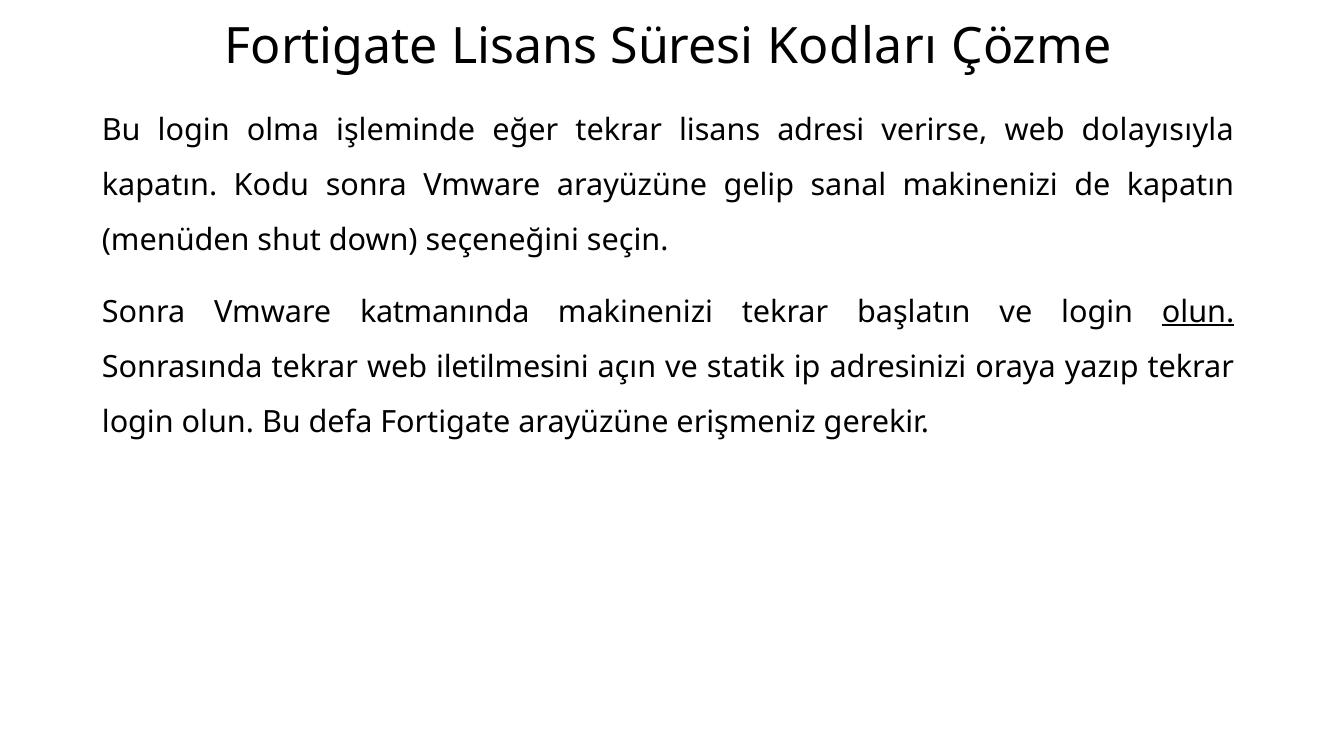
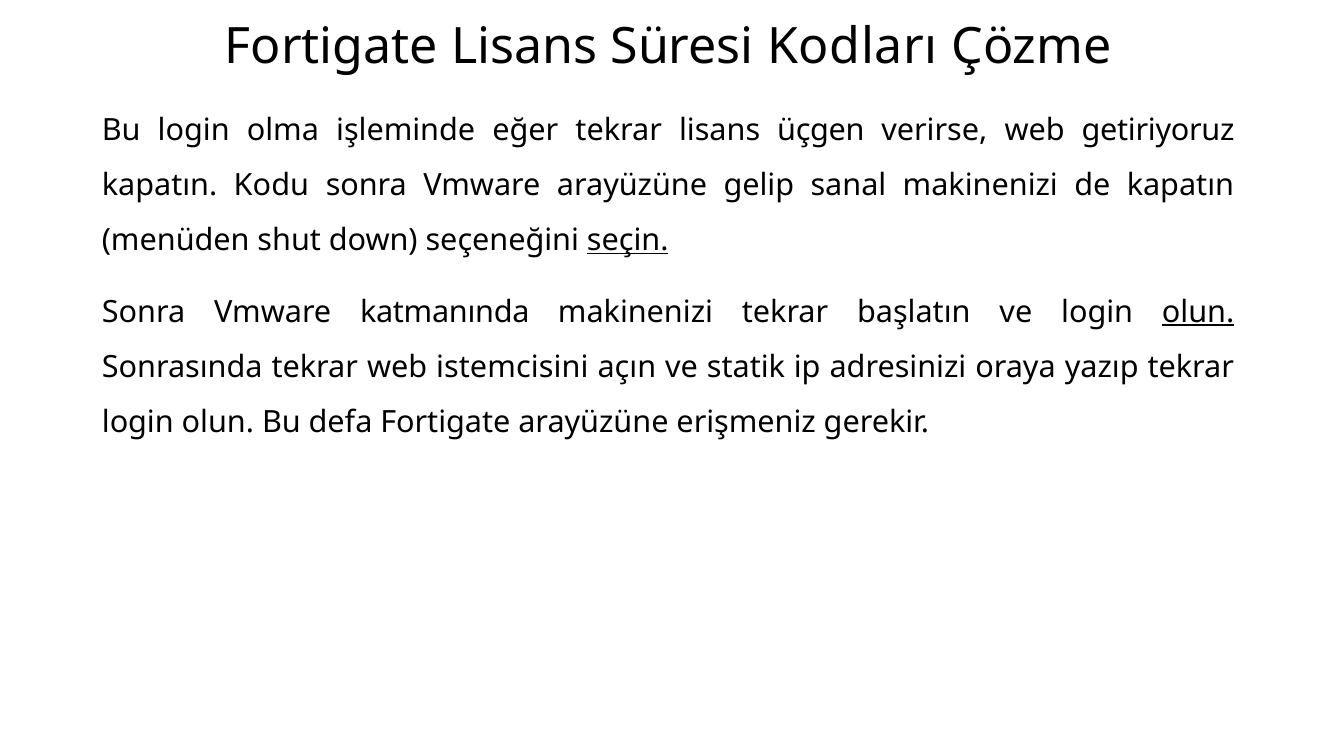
adresi: adresi -> üçgen (821, 130)
dolayısıyla: dolayısıyla -> getiriyoruz (1158, 130)
seçin underline: none -> present (628, 240)
iletilmesini: iletilmesini -> istemcisini (512, 367)
